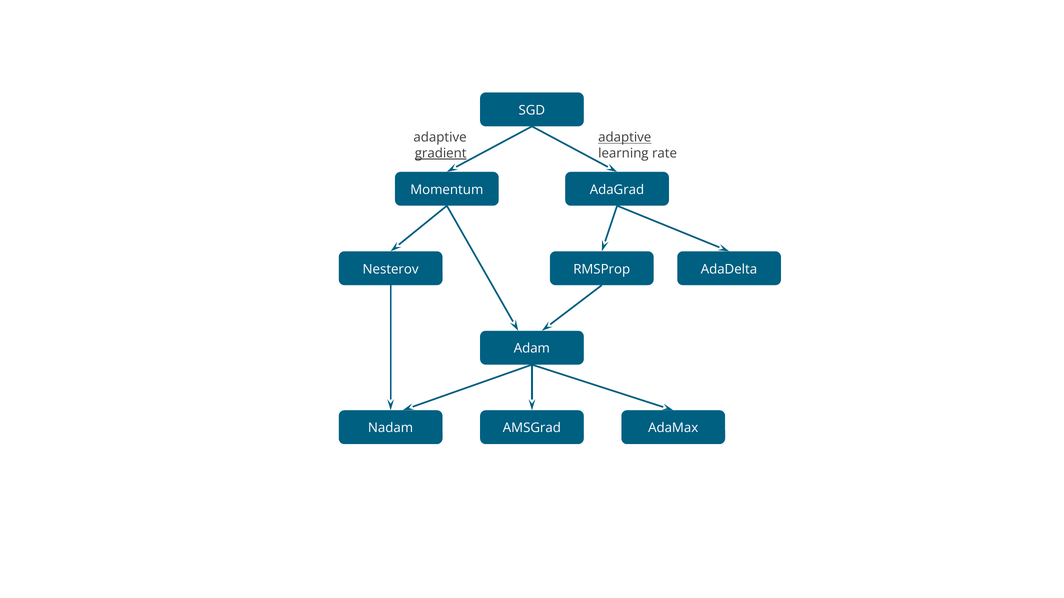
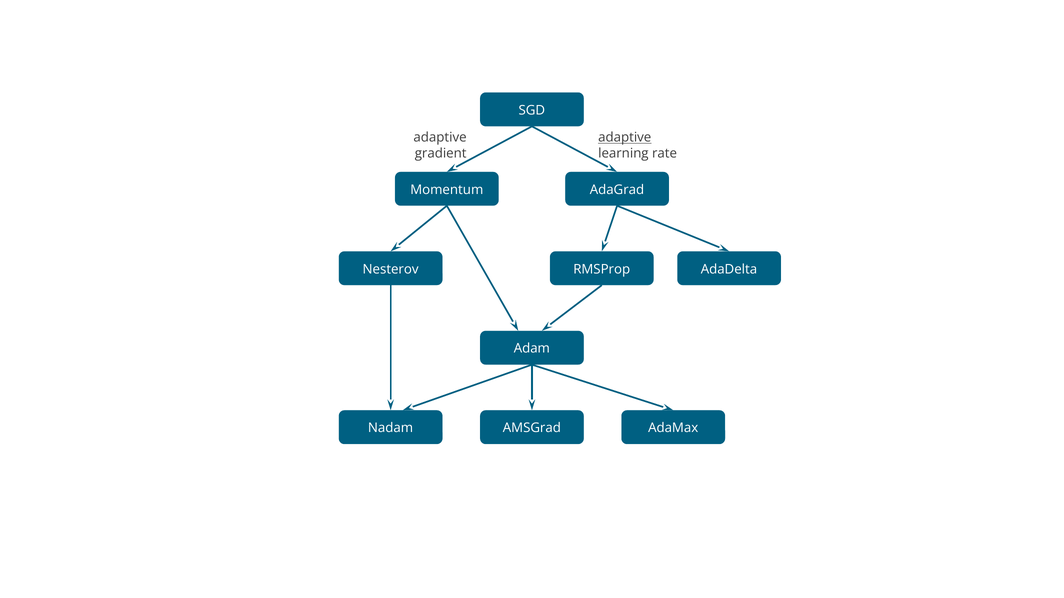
gradient underline: present -> none (441, 154)
